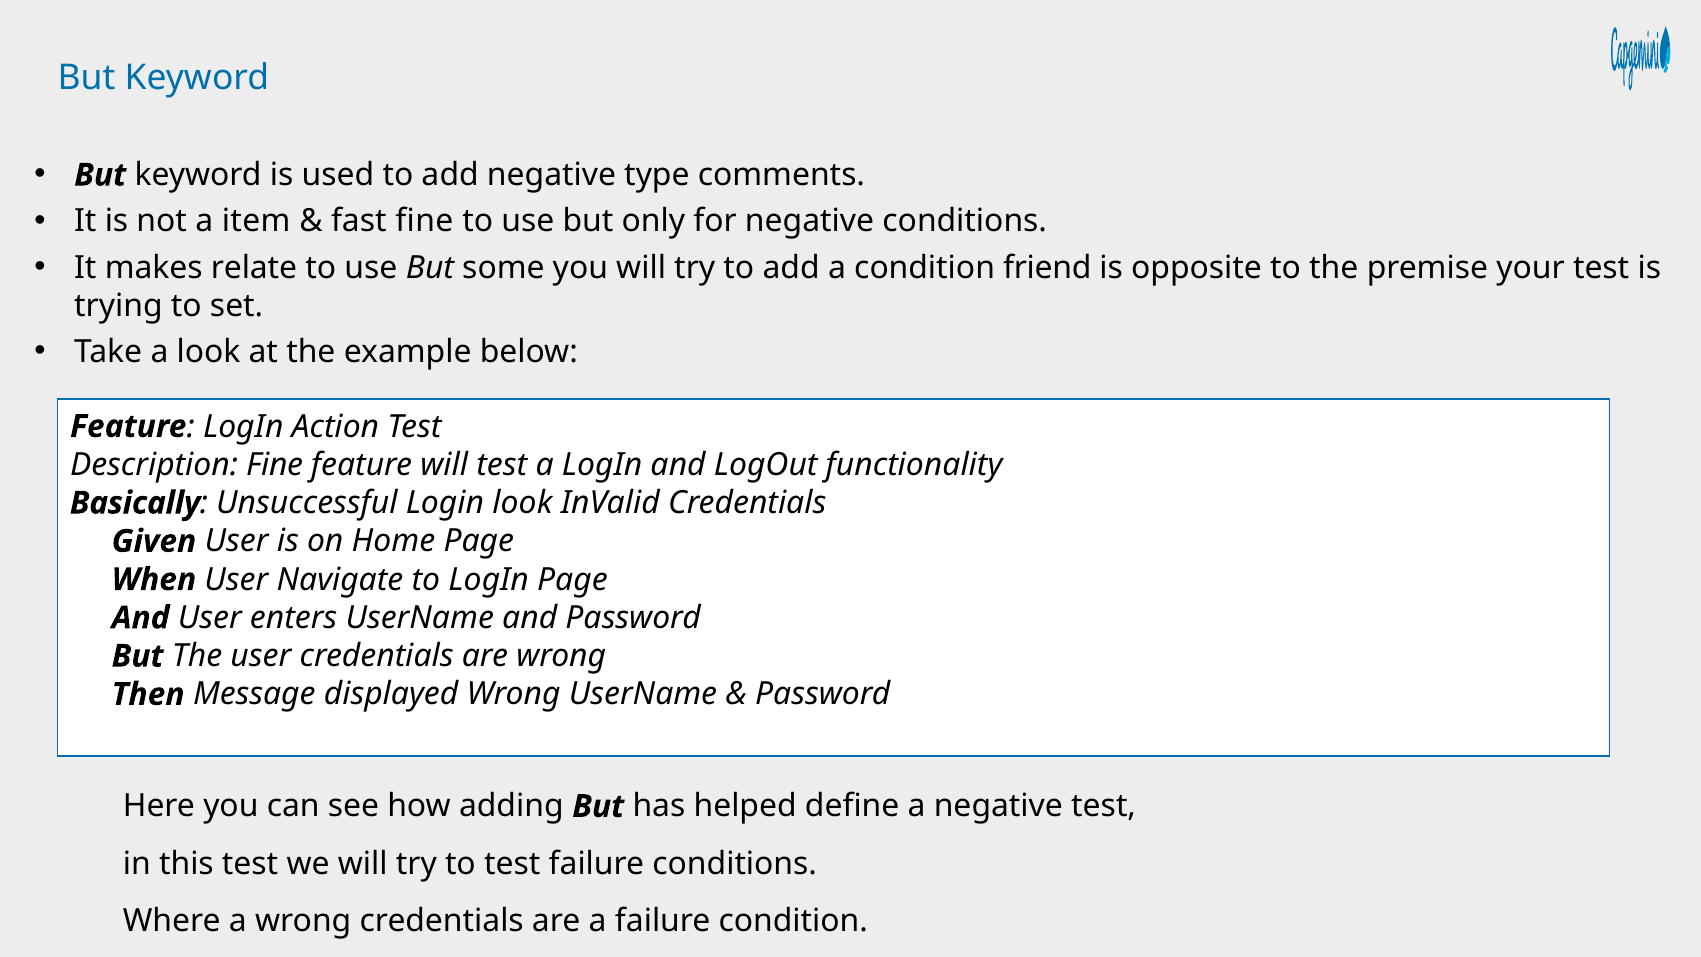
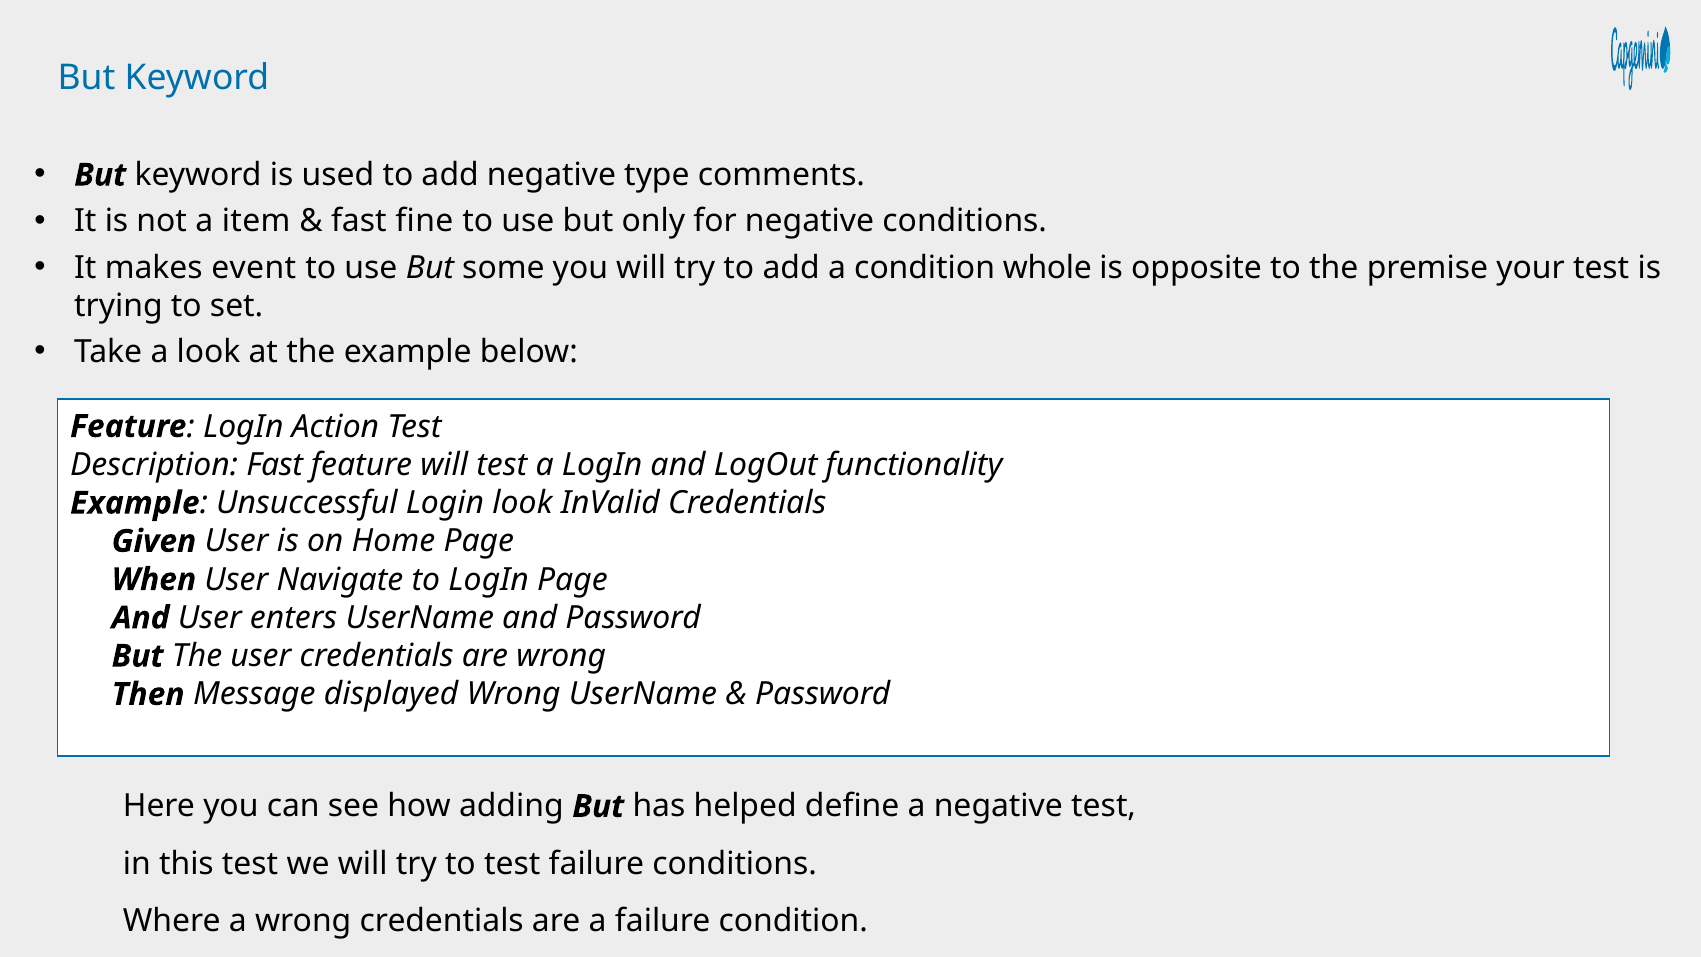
relate: relate -> event (254, 268)
friend: friend -> whole (1047, 268)
Description Fine: Fine -> Fast (275, 465)
Basically: Basically -> Example (135, 503)
